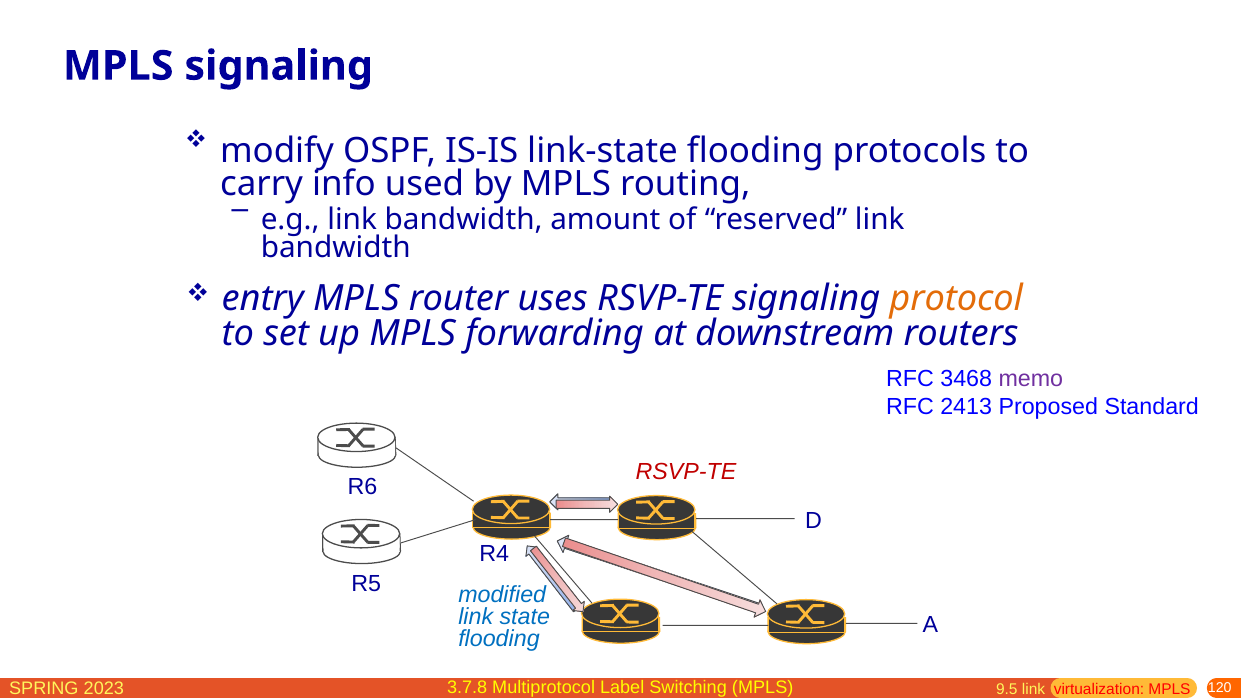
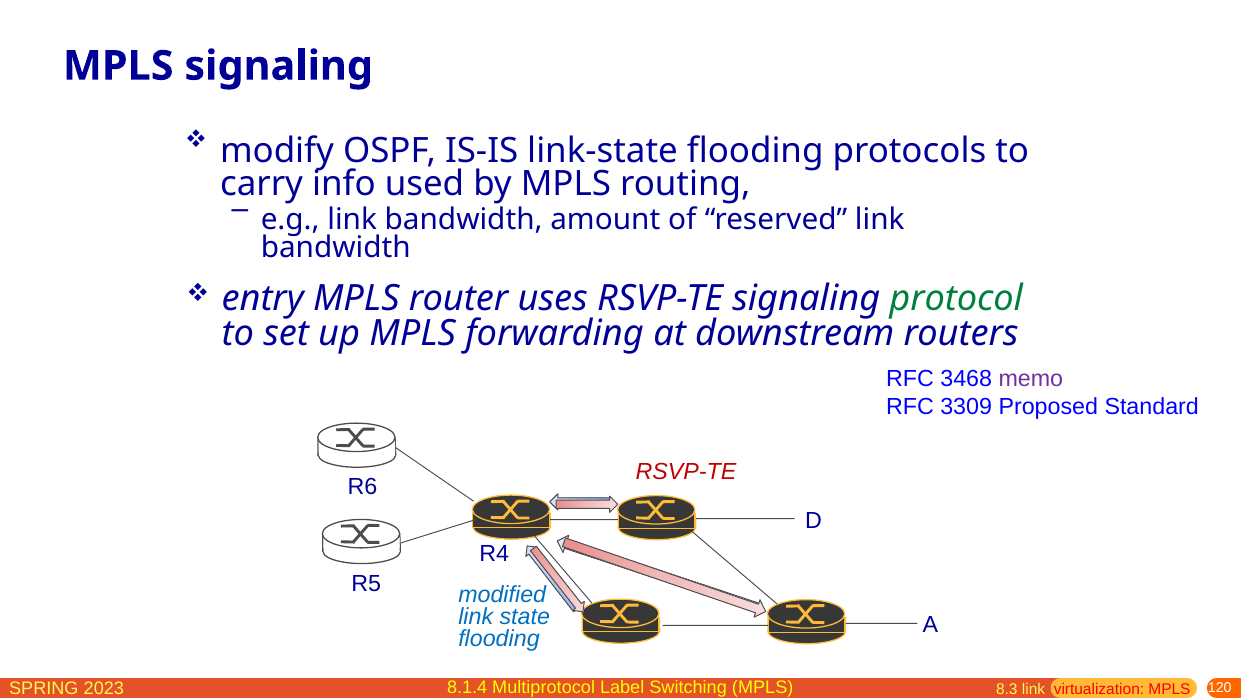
protocol colour: orange -> green (956, 298)
2413: 2413 -> 3309 (966, 407)
3.7.8: 3.7.8 -> 8.1.4 (467, 688)
9.5: 9.5 -> 8.3 (1007, 689)
